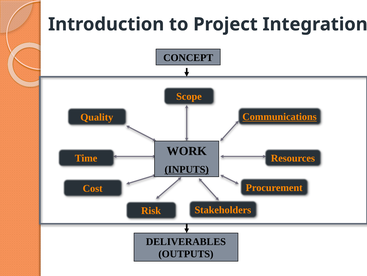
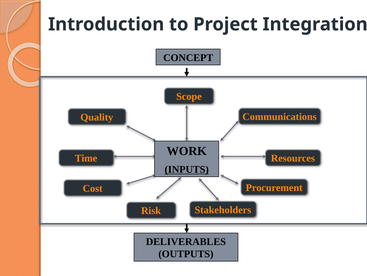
Communications underline: present -> none (280, 117)
